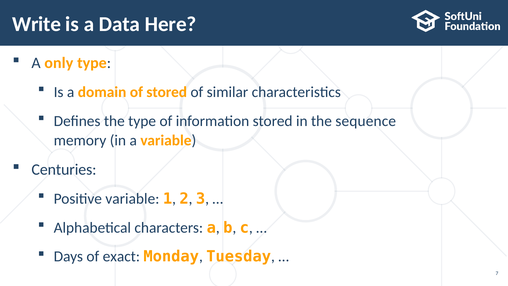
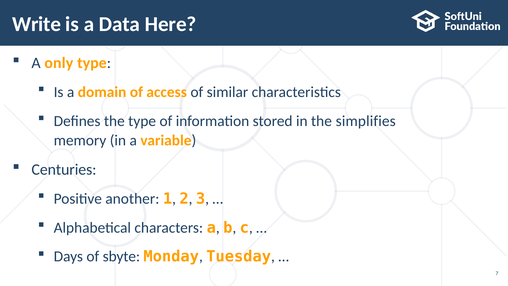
of stored: stored -> access (167, 92)
sequence: sequence -> simplifies (366, 121)
Positive variable: variable -> another (132, 199)
exact: exact -> sbyte (121, 256)
